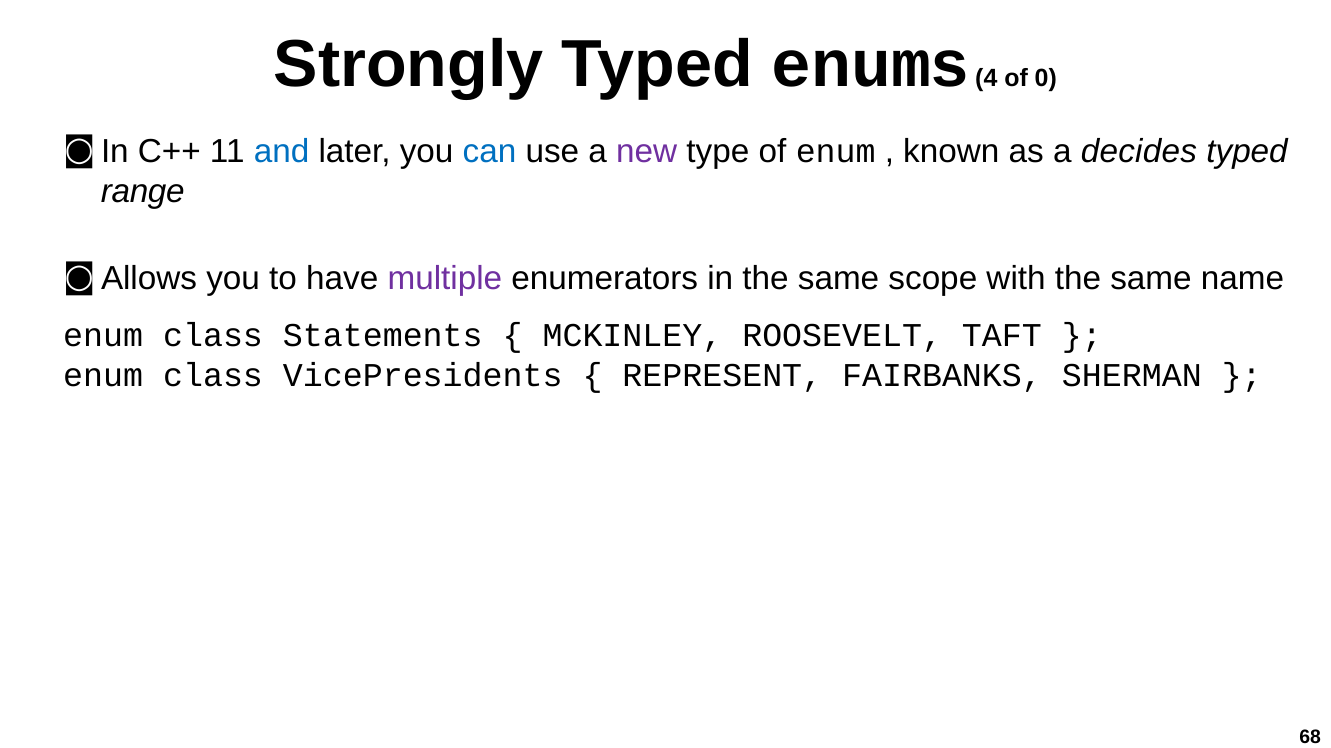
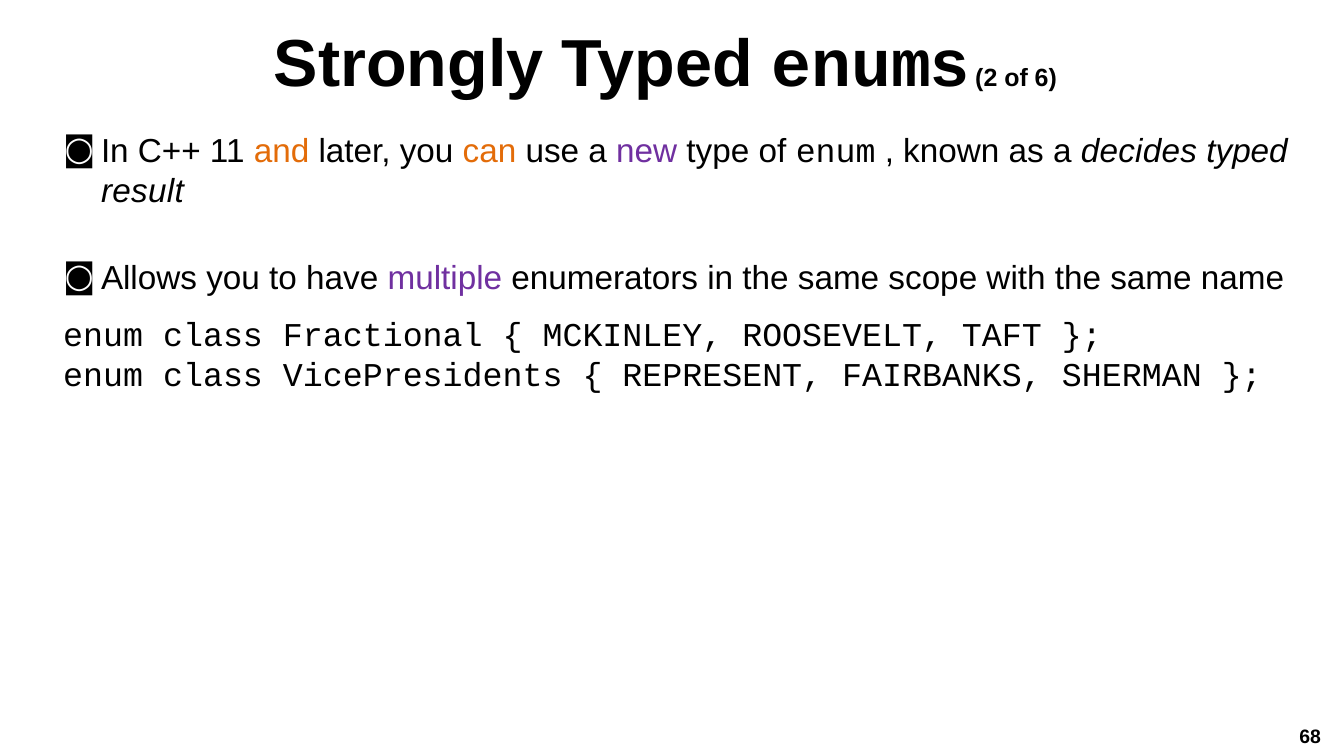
4: 4 -> 2 (986, 78)
0: 0 -> 6 (1046, 78)
and colour: blue -> orange (282, 152)
can colour: blue -> orange (490, 152)
range: range -> result (142, 192)
Statements: Statements -> Fractional (383, 336)
